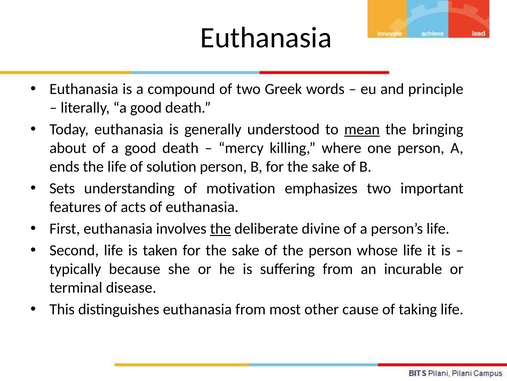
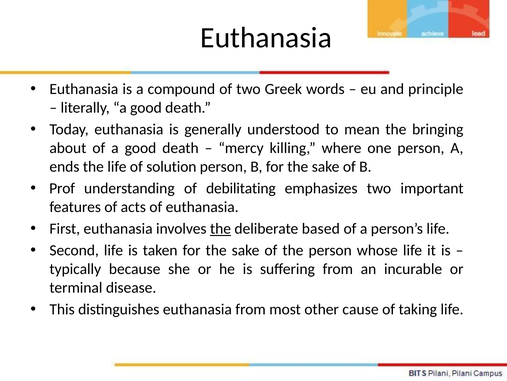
mean underline: present -> none (362, 129)
Sets: Sets -> Prof (62, 188)
motivation: motivation -> debilitating (241, 188)
divine: divine -> based (321, 228)
